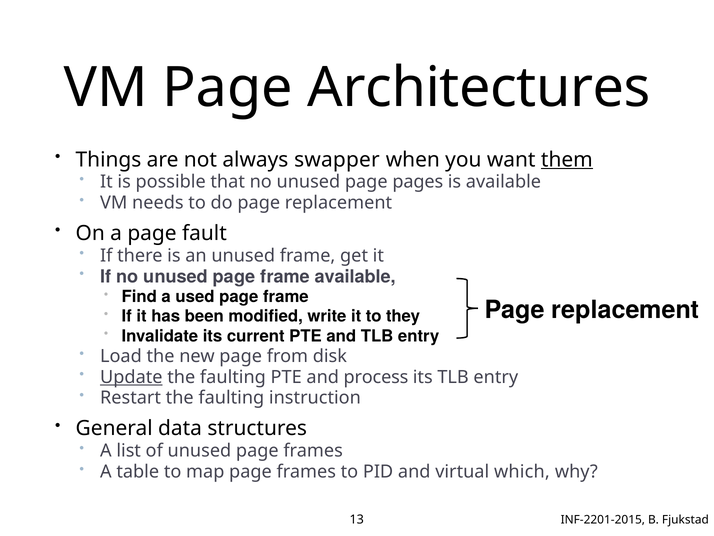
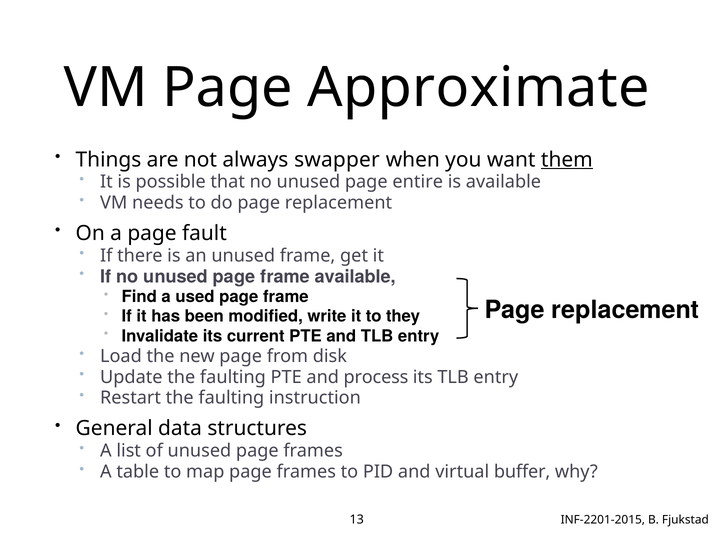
Architectures: Architectures -> Approximate (479, 88)
pages: pages -> entire (418, 182)
Update underline: present -> none (131, 377)
which: which -> buffer (522, 471)
